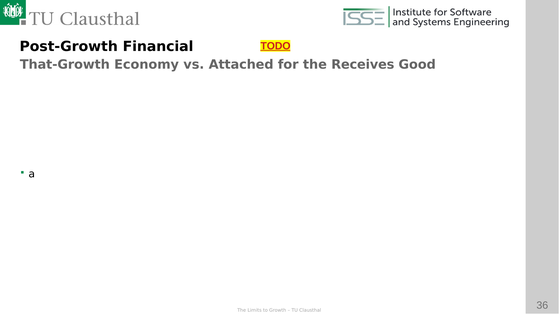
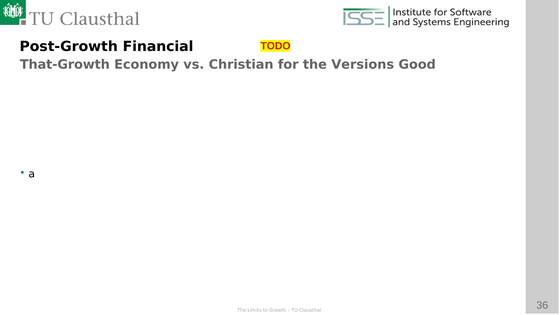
TODO underline: present -> none (275, 46)
Attached: Attached -> Christian (241, 64)
Receives: Receives -> Versions (363, 64)
